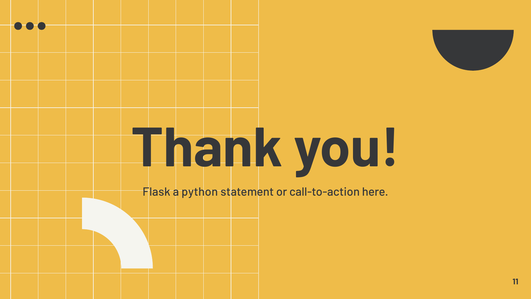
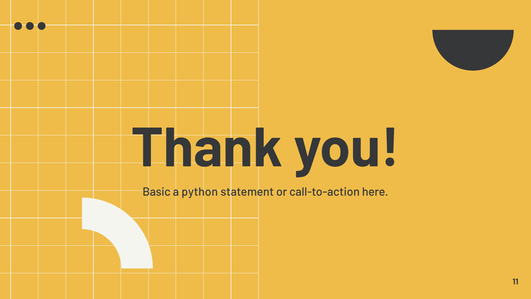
Flask: Flask -> Basic (157, 192)
